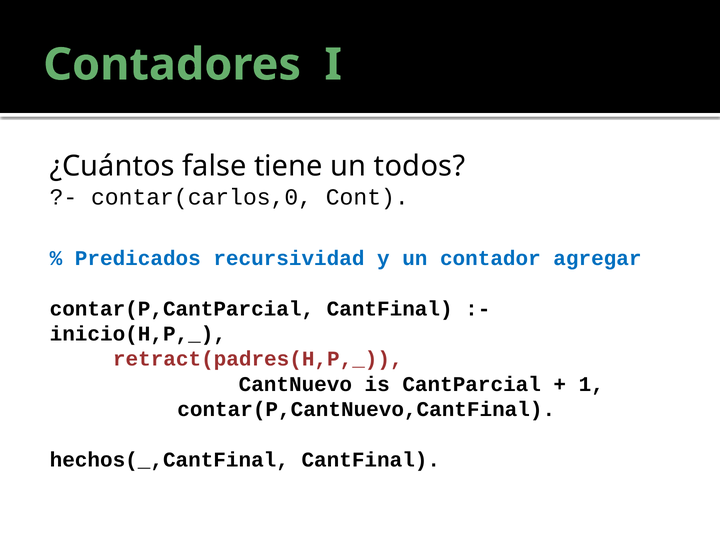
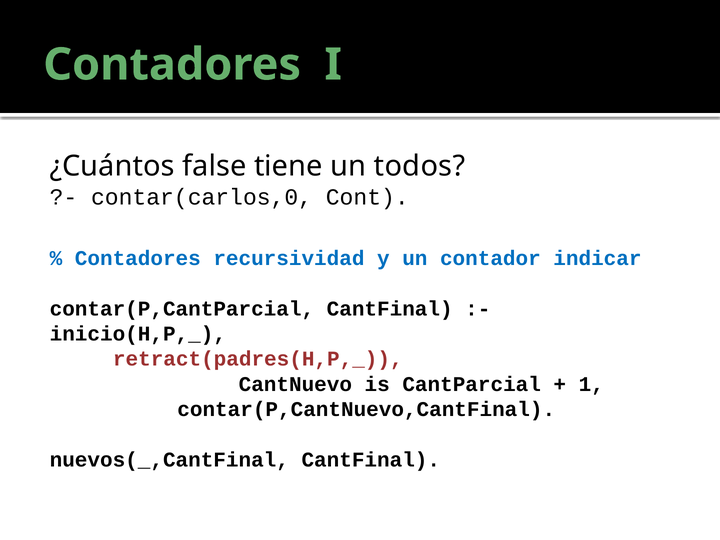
Predicados: Predicados -> Contadores (138, 258)
agregar: agregar -> indicar (597, 258)
hechos(_,CantFinal: hechos(_,CantFinal -> nuevos(_,CantFinal (169, 460)
